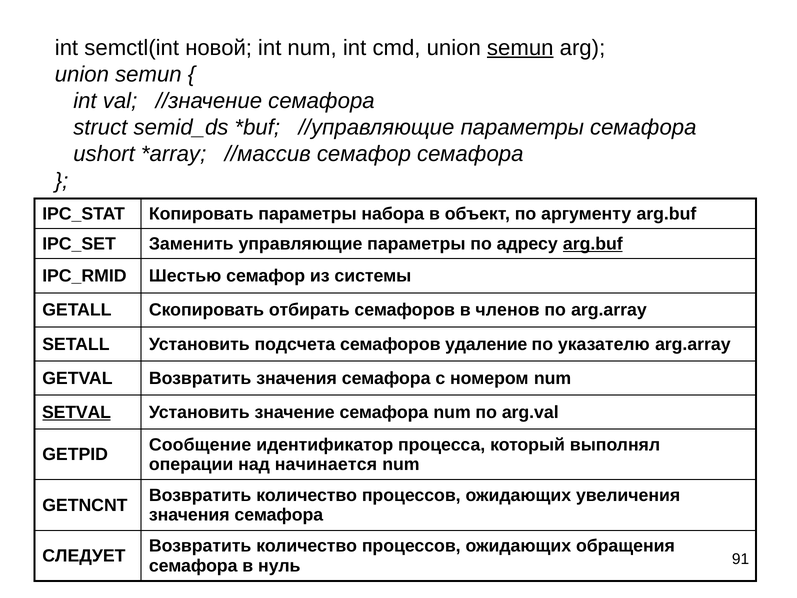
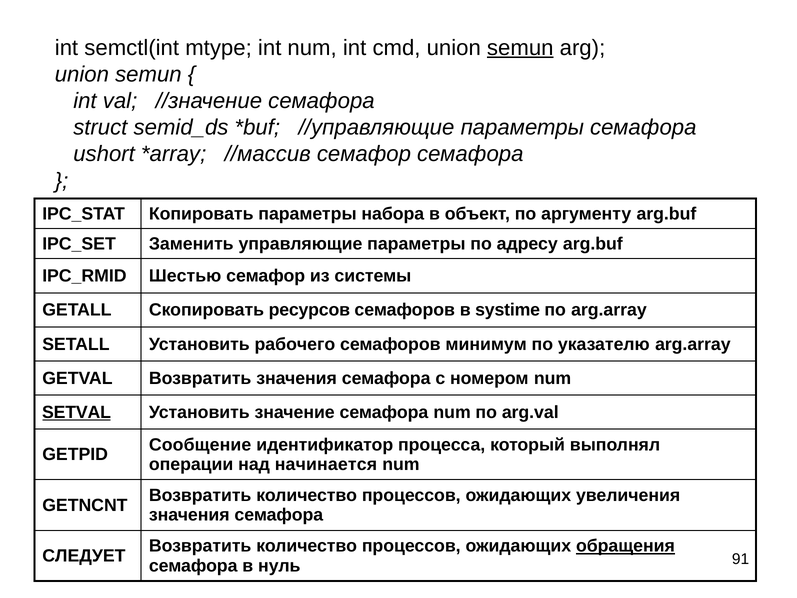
новой: новой -> mtype (219, 48)
arg.buf underline: present -> none (593, 244)
отбирать: отбирать -> ресурсов (309, 310)
членов: членов -> systime (508, 310)
подсчета: подсчета -> рабочего (295, 344)
удаление: удаление -> минимум (486, 344)
обращения underline: none -> present (625, 546)
